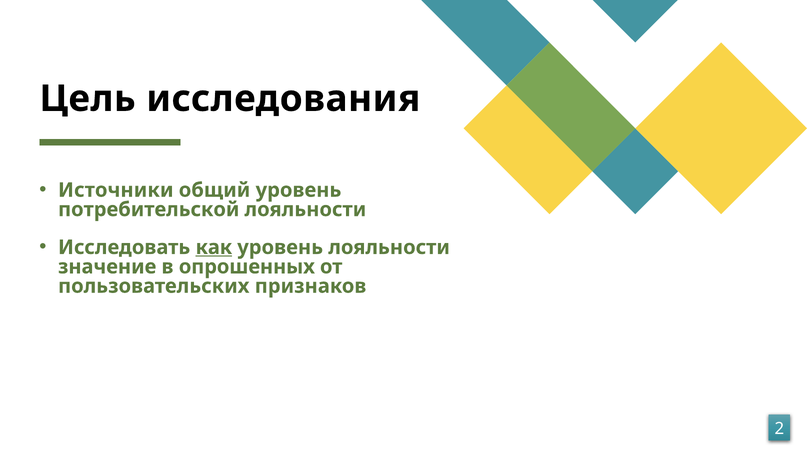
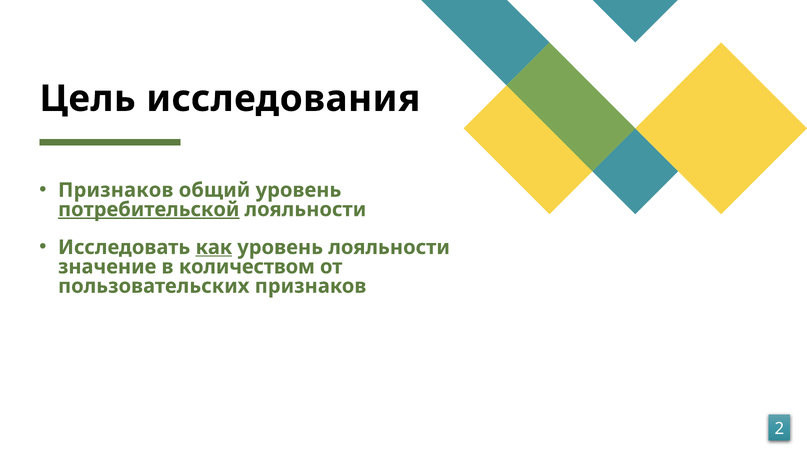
Источники: Источники -> Признаков (116, 190)
потребительской underline: none -> present (149, 209)
опрошенных: опрошенных -> количеством (247, 267)
